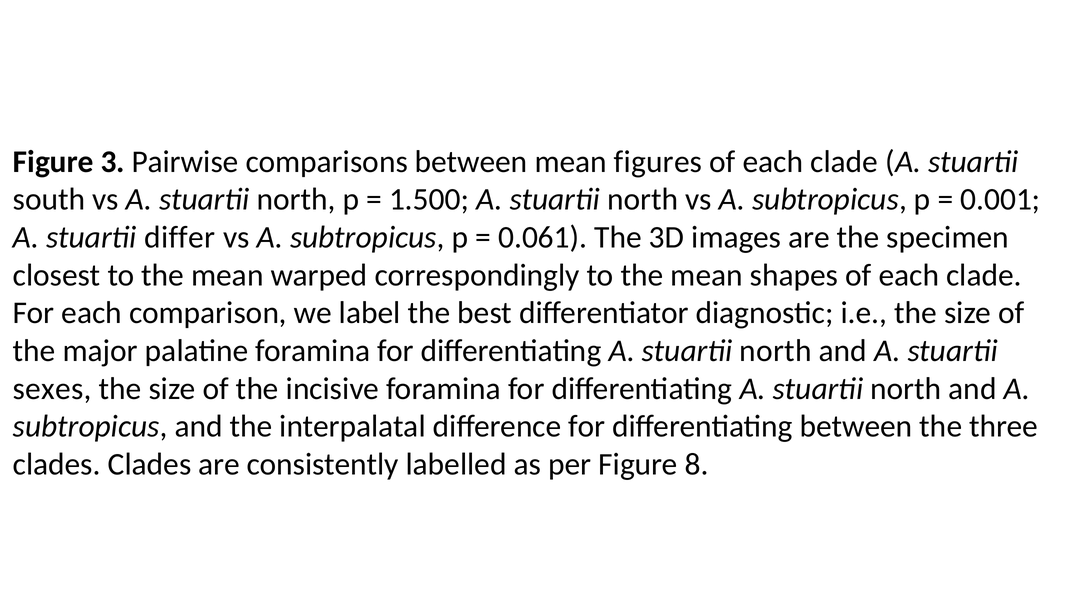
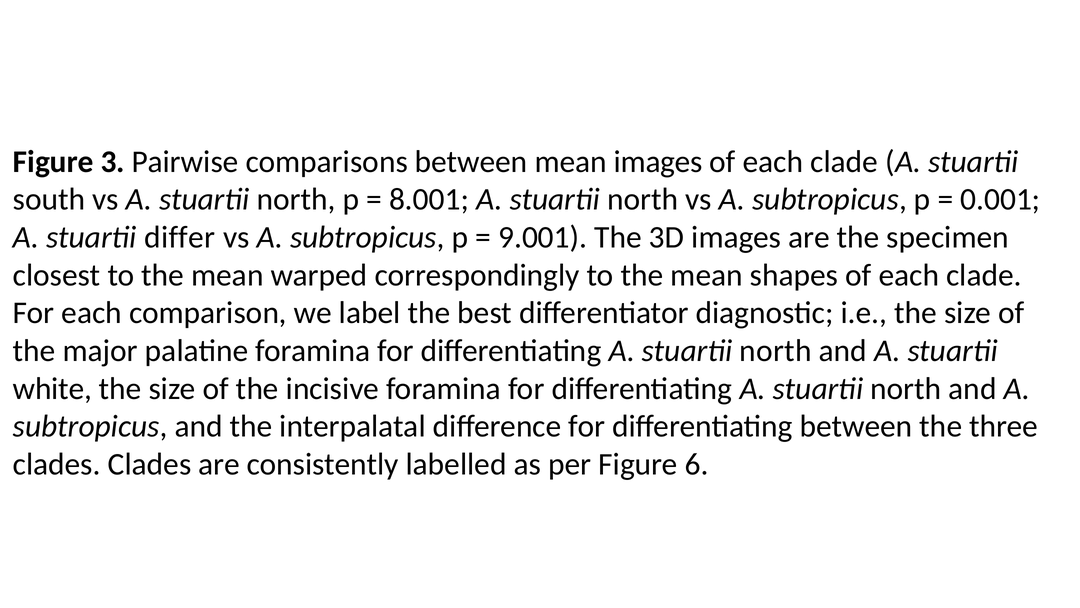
mean figures: figures -> images (658, 161)
1.500: 1.500 -> 8.001 (429, 199)
0.061: 0.061 -> 9.001 (543, 237)
sexes: sexes -> white (52, 388)
8: 8 -> 6 (697, 464)
